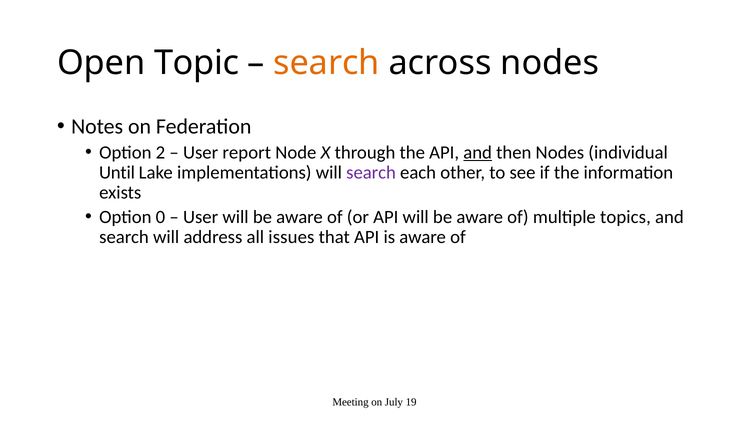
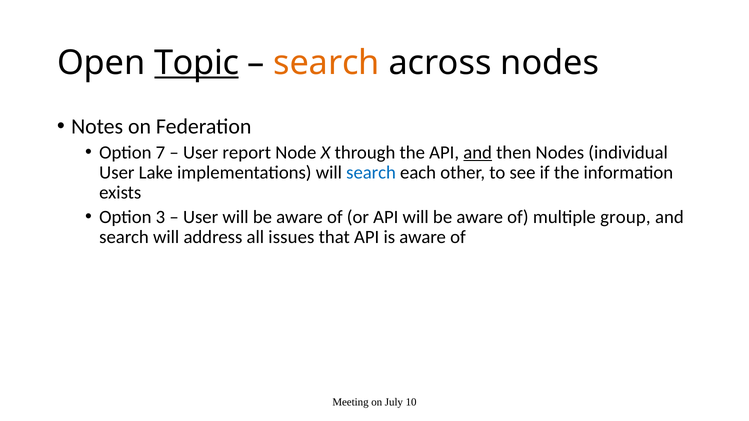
Topic underline: none -> present (197, 63)
2: 2 -> 7 (160, 152)
Until: Until -> User (117, 173)
search colour: purple -> blue (371, 173)
0: 0 -> 3 (160, 217)
topics: topics -> group (625, 217)
19: 19 -> 10 (411, 402)
